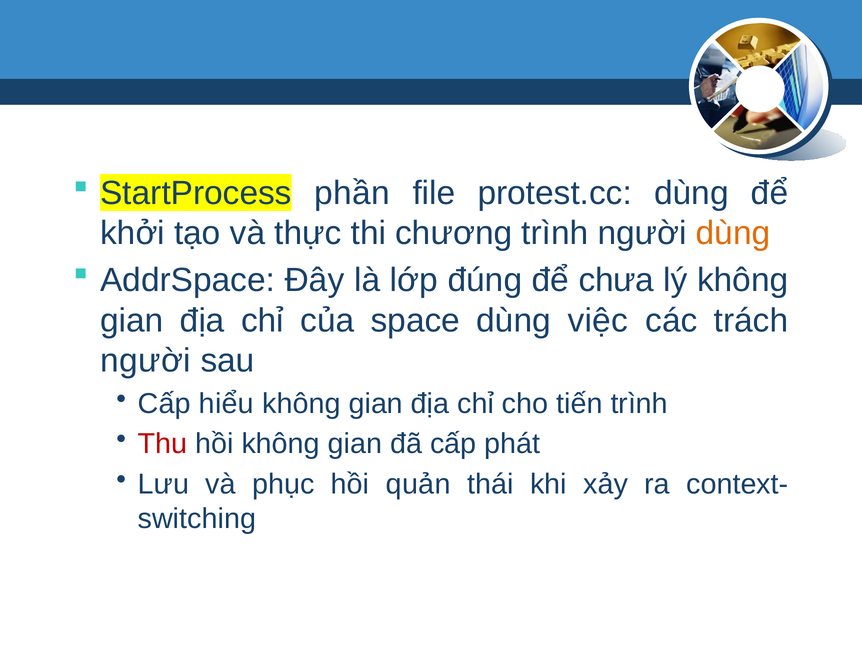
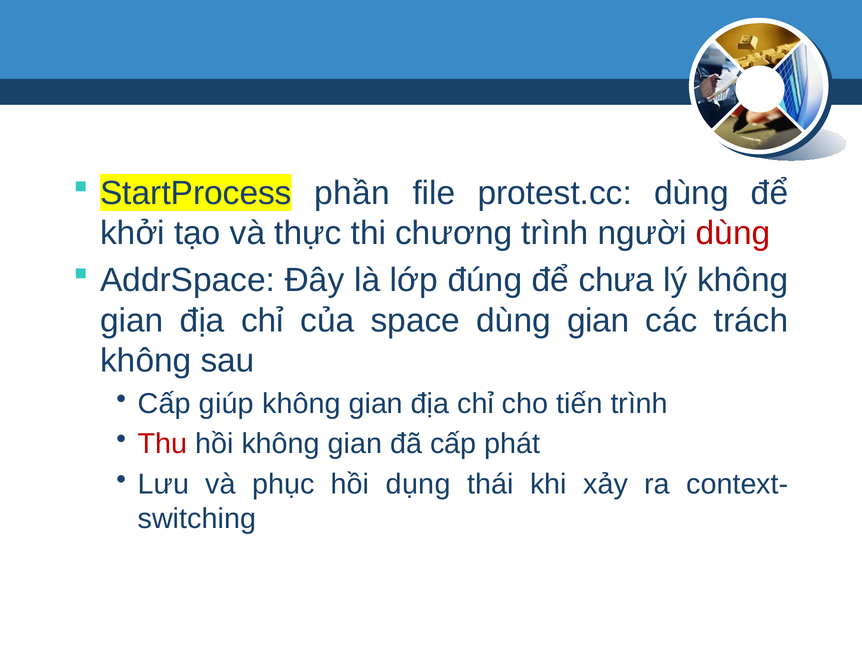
dùng colour: orange -> red (733, 233)
dùng việc: việc -> gian (598, 320)
người: người -> không (146, 361)
hiểu: hiểu -> giúp (226, 403)
quản: quản -> dụng (418, 484)
